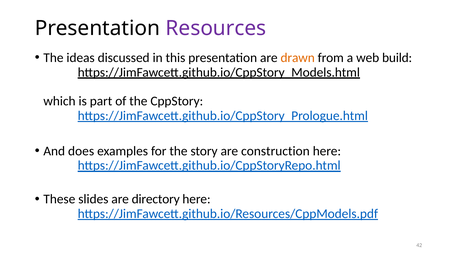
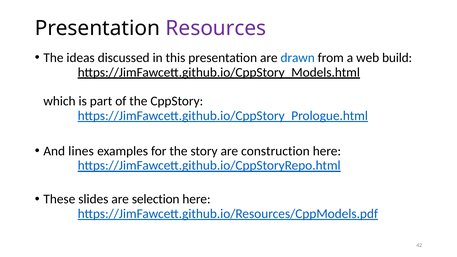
drawn colour: orange -> blue (298, 58)
does: does -> lines (81, 151)
directory: directory -> selection (156, 199)
